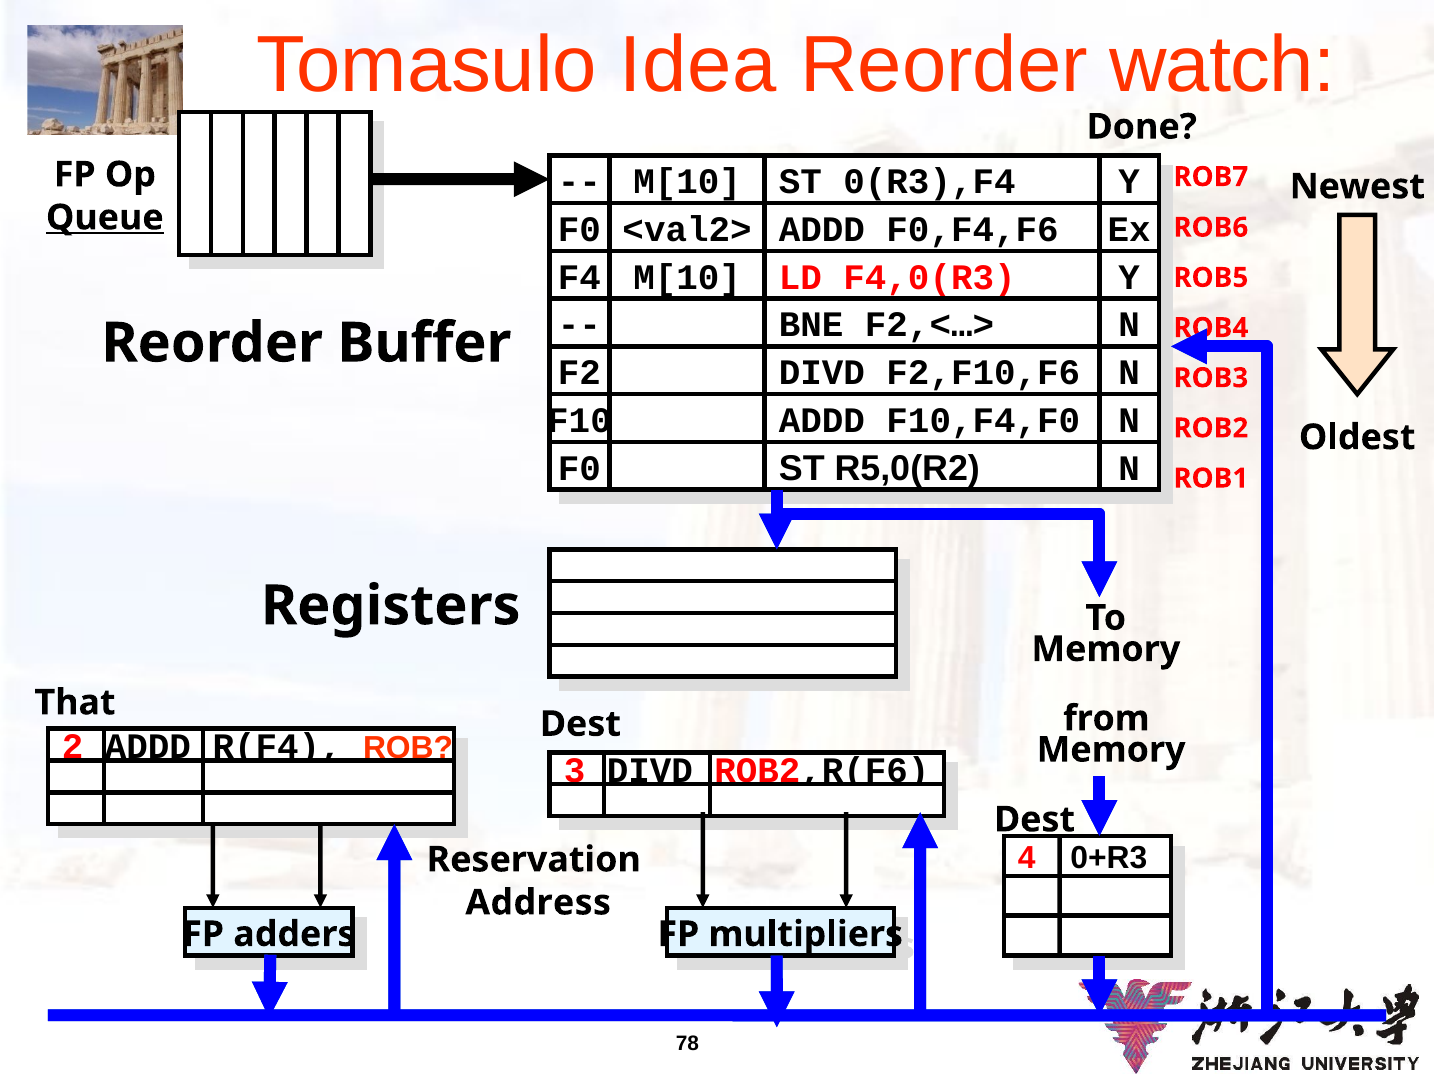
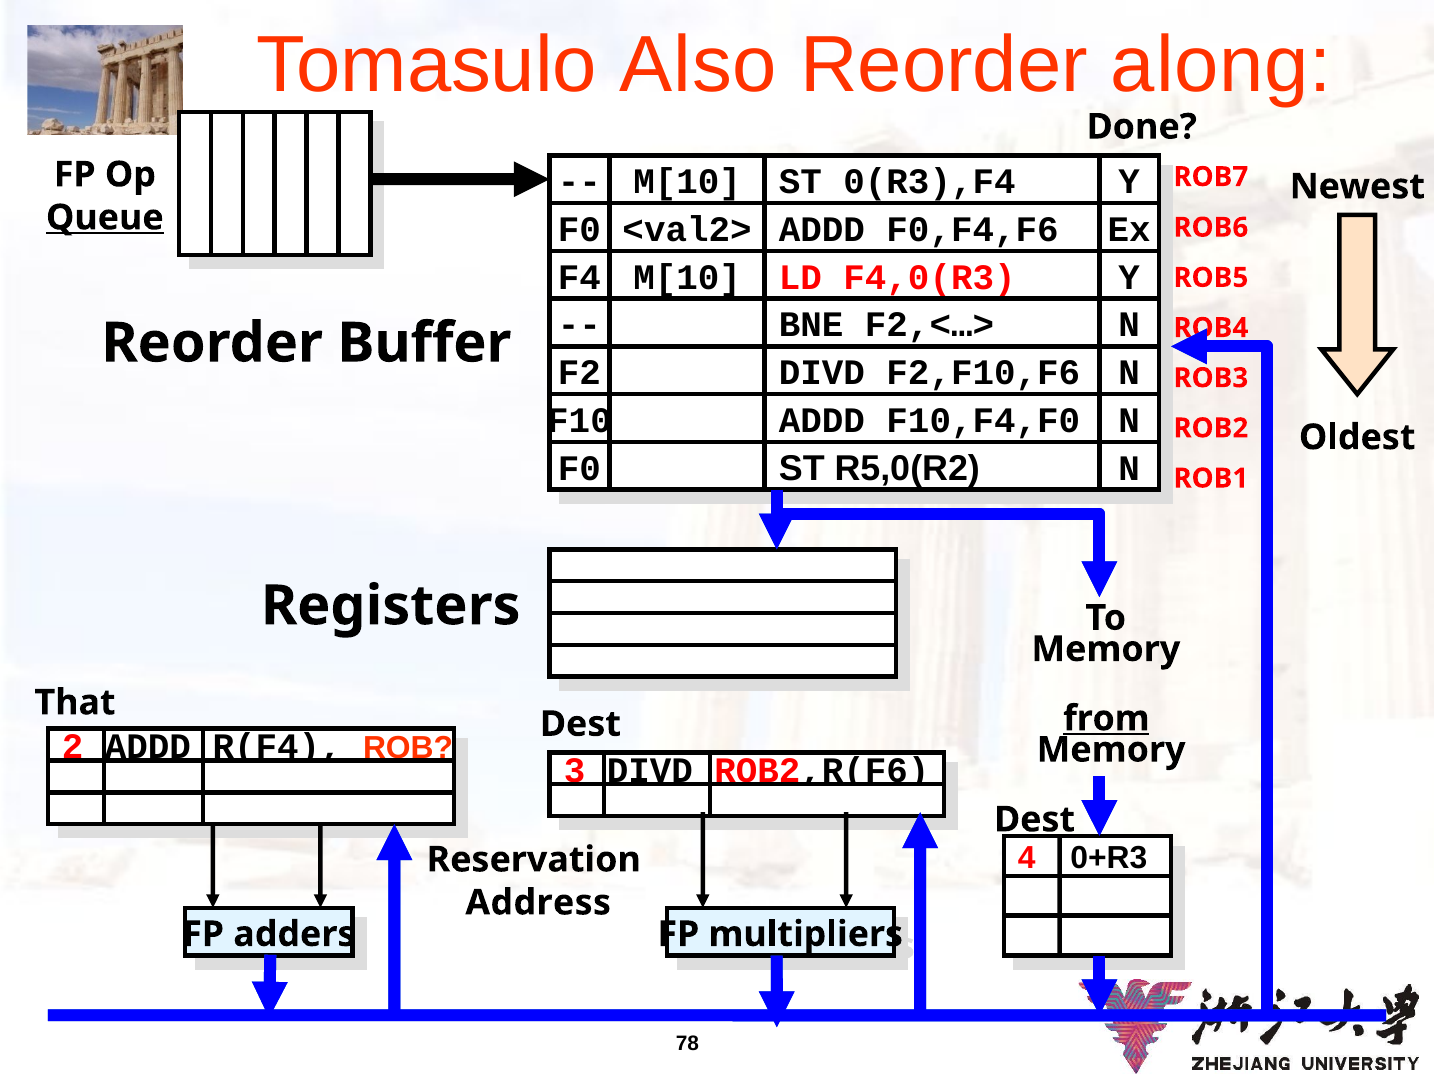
Idea: Idea -> Also (698, 65)
watch: watch -> along (1221, 65)
from underline: none -> present (1106, 719)
